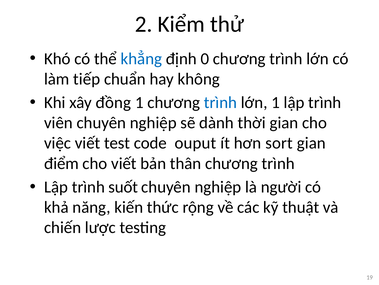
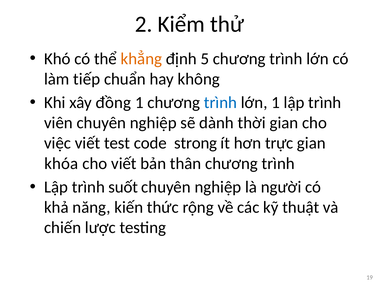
khẳng colour: blue -> orange (141, 59)
0: 0 -> 5 (205, 59)
ouput: ouput -> strong (196, 143)
sort: sort -> trực (279, 143)
điểm: điểm -> khóa (61, 163)
